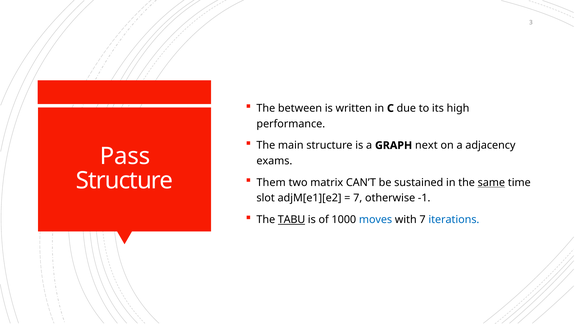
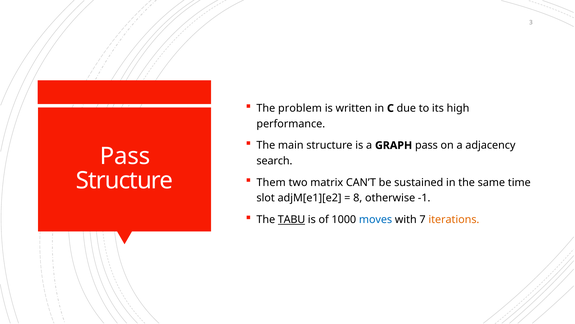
between: between -> problem (300, 108)
GRAPH next: next -> pass (426, 145)
exams: exams -> search (274, 161)
same underline: present -> none (491, 182)
7: 7 -> 8 (358, 198)
iterations colour: blue -> orange (454, 219)
